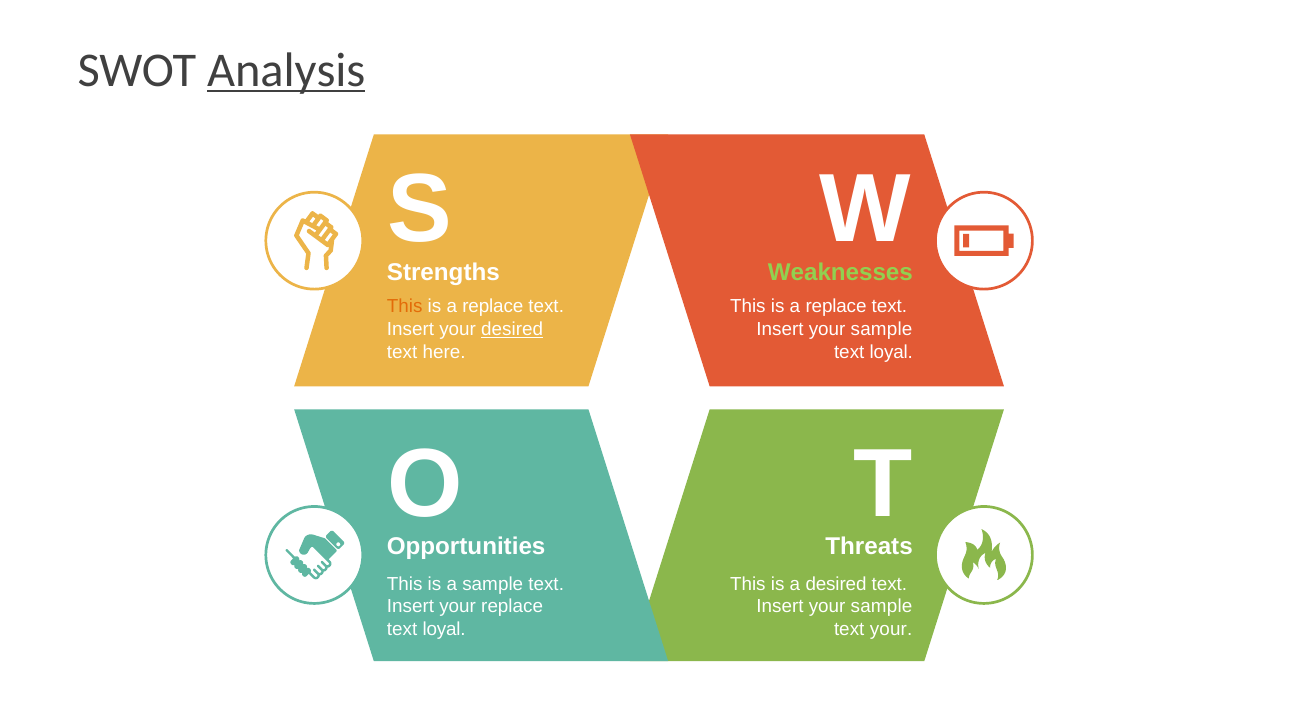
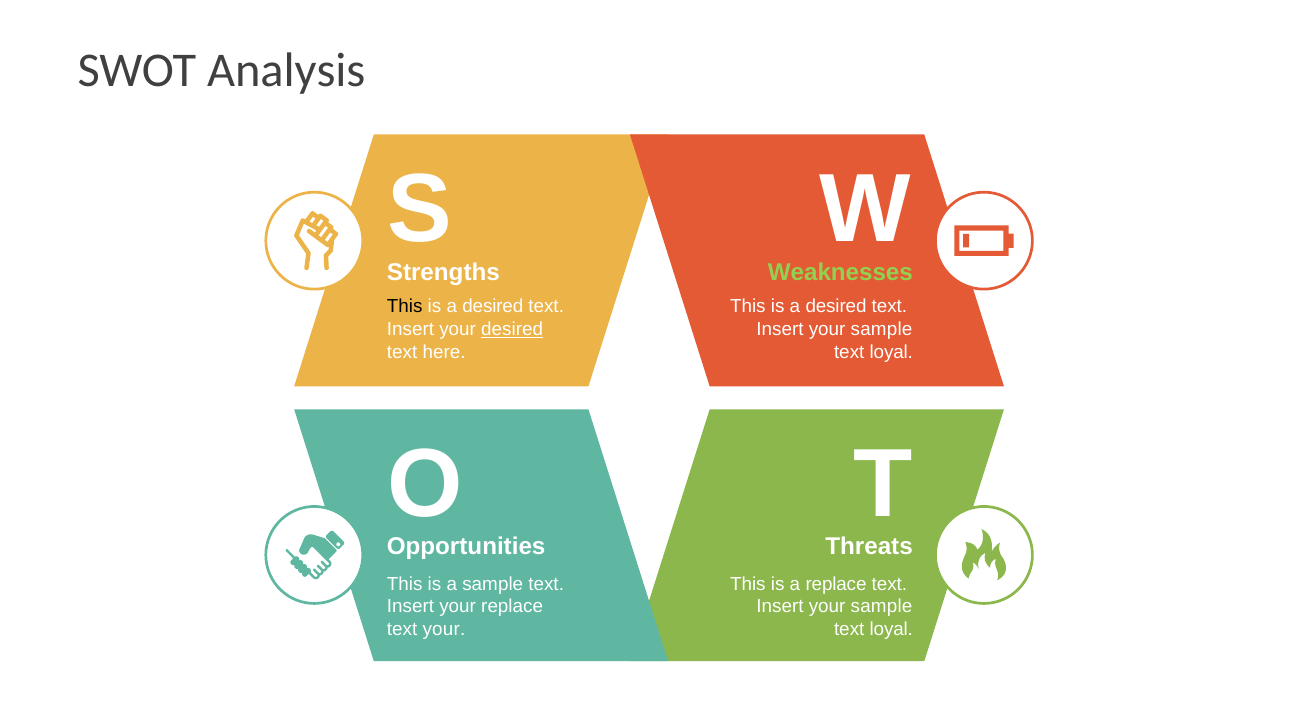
Analysis underline: present -> none (286, 70)
This colour: orange -> black (405, 306)
replace: replace -> desired (493, 306)
replace: replace -> desired (836, 306)
a desired: desired -> replace (836, 584)
loyal: loyal -> your (444, 629)
your: your -> loyal (891, 629)
